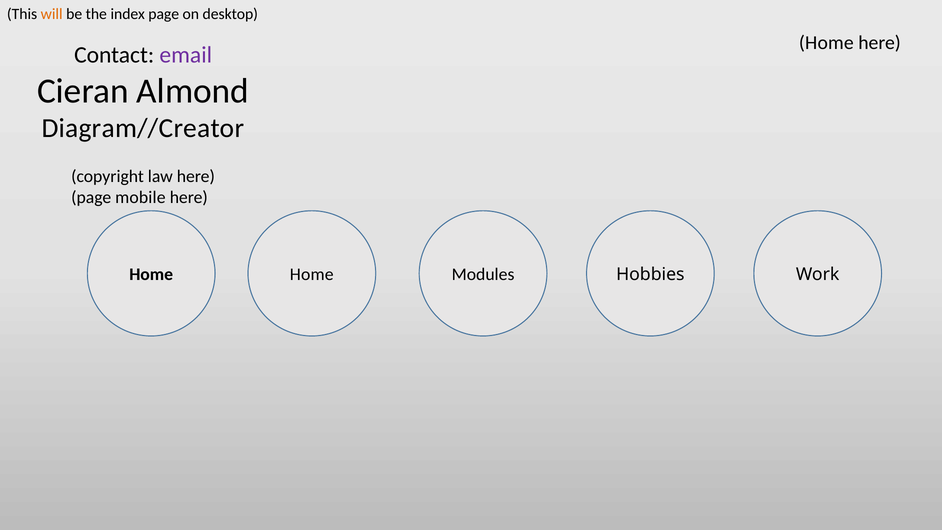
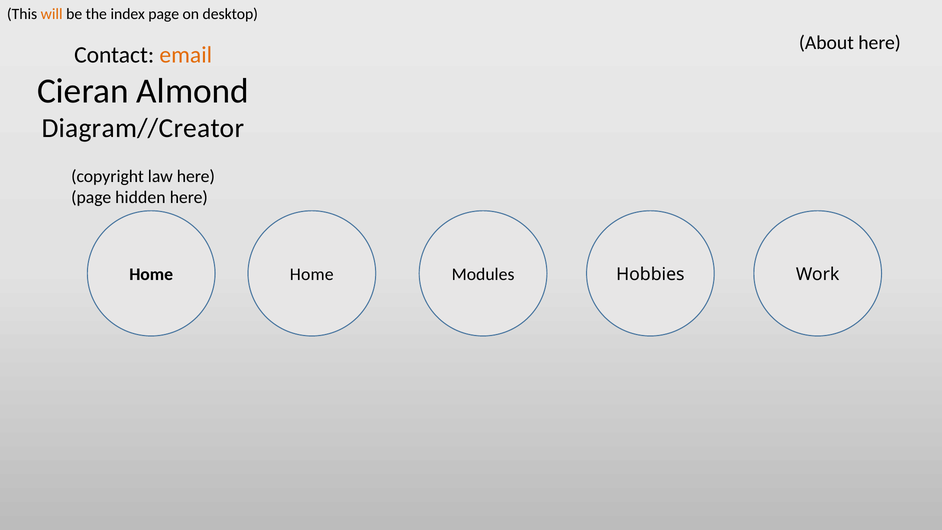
Home: Home -> About (826, 43)
email colour: purple -> orange (186, 55)
mobile: mobile -> hidden (140, 197)
